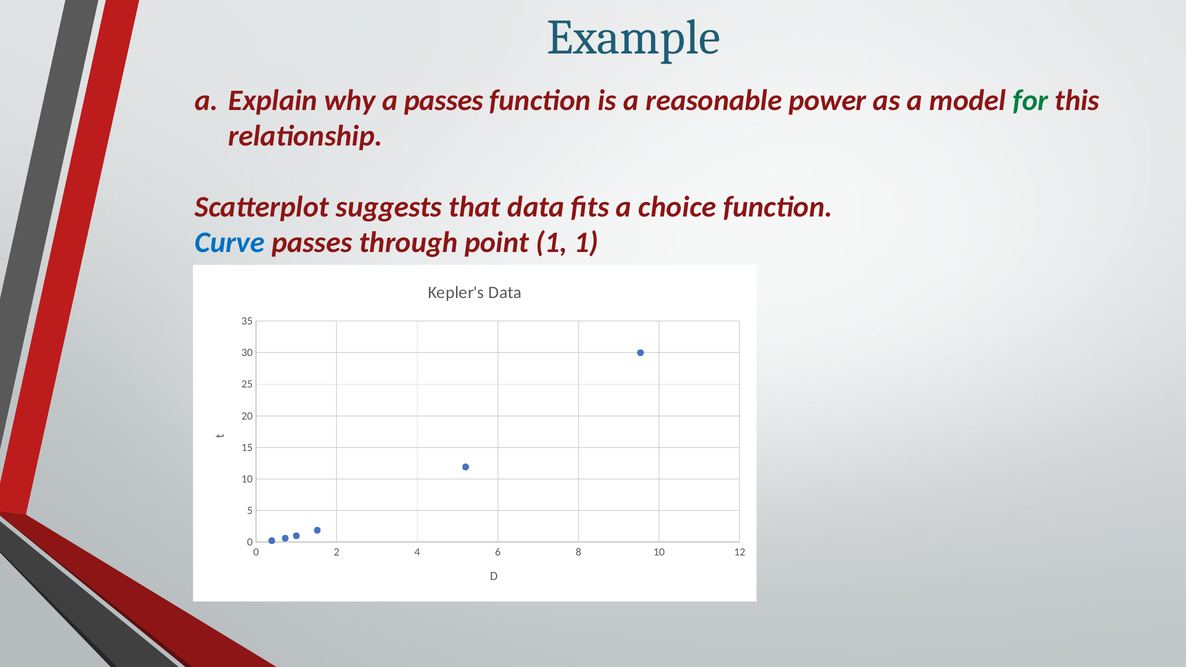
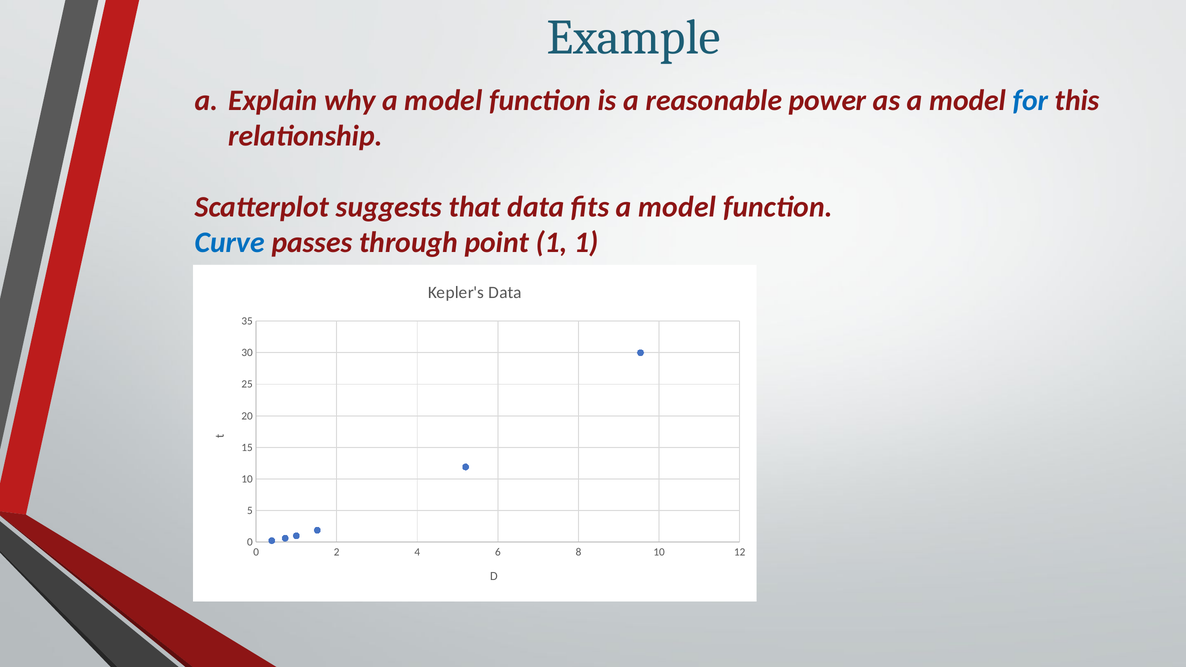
why a passes: passes -> model (444, 100)
for colour: green -> blue (1031, 100)
fits a choice: choice -> model (677, 207)
